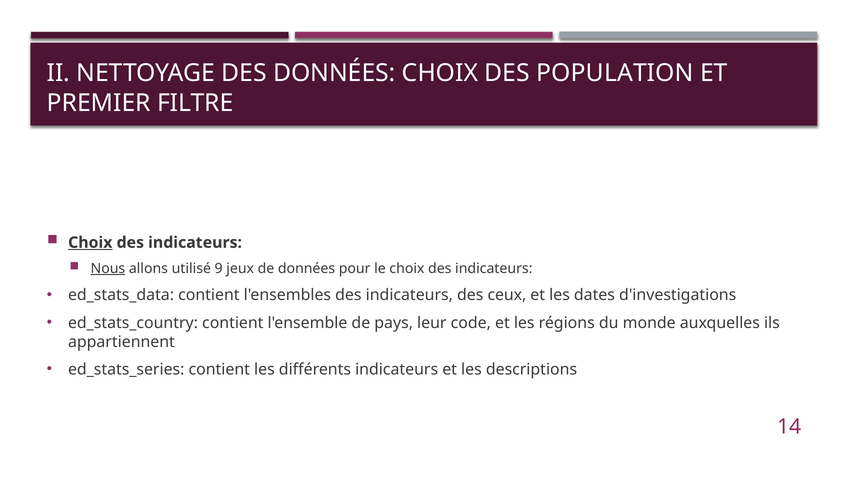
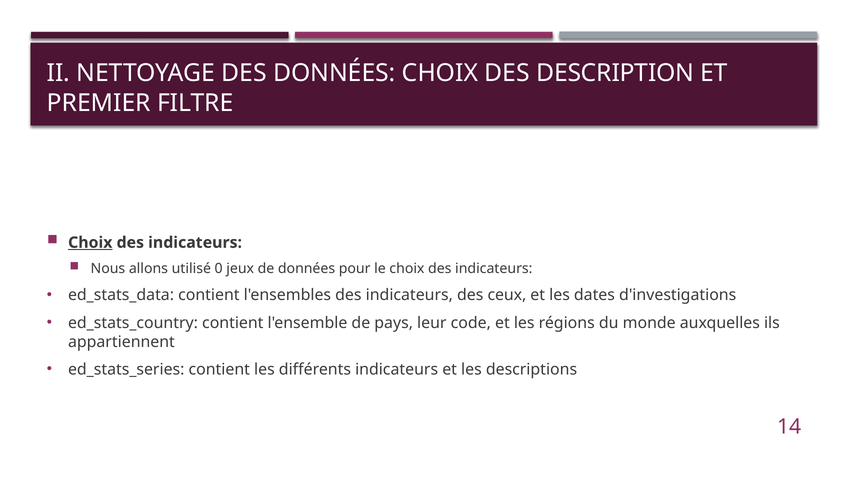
POPULATION: POPULATION -> DESCRIPTION (615, 73)
Nous underline: present -> none (108, 269)
9: 9 -> 0 (219, 269)
